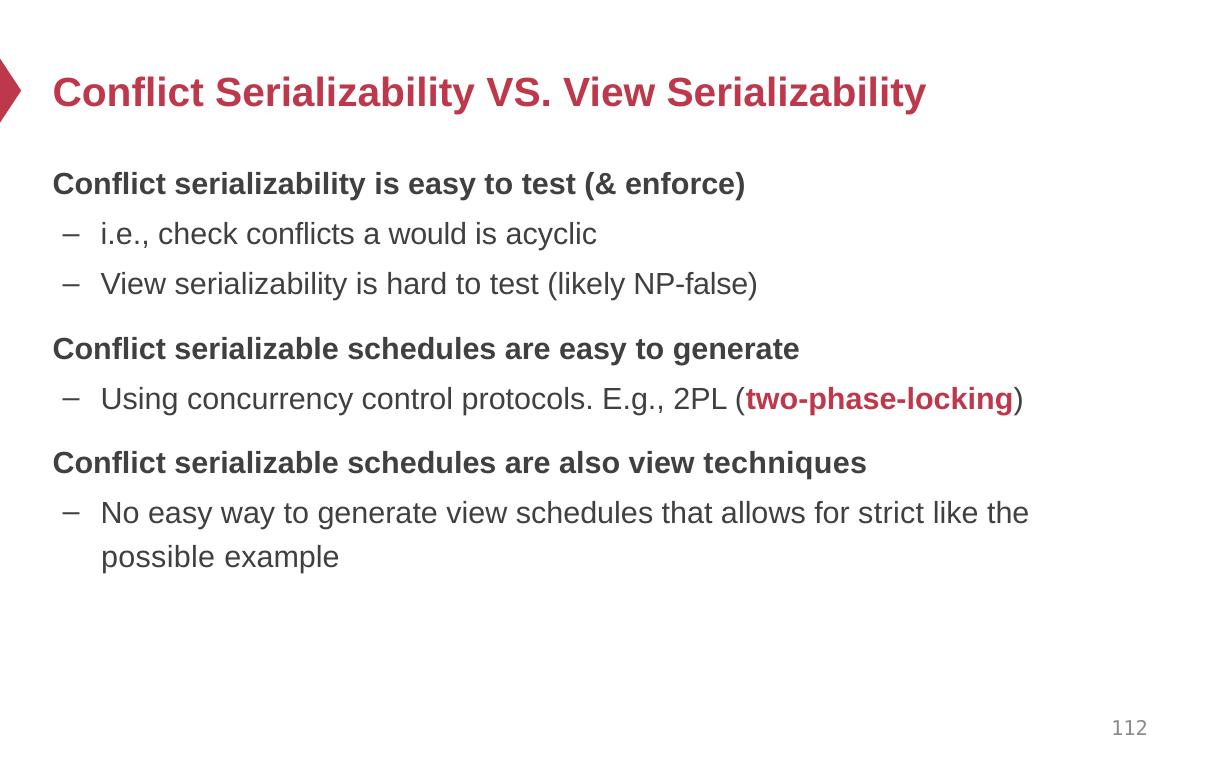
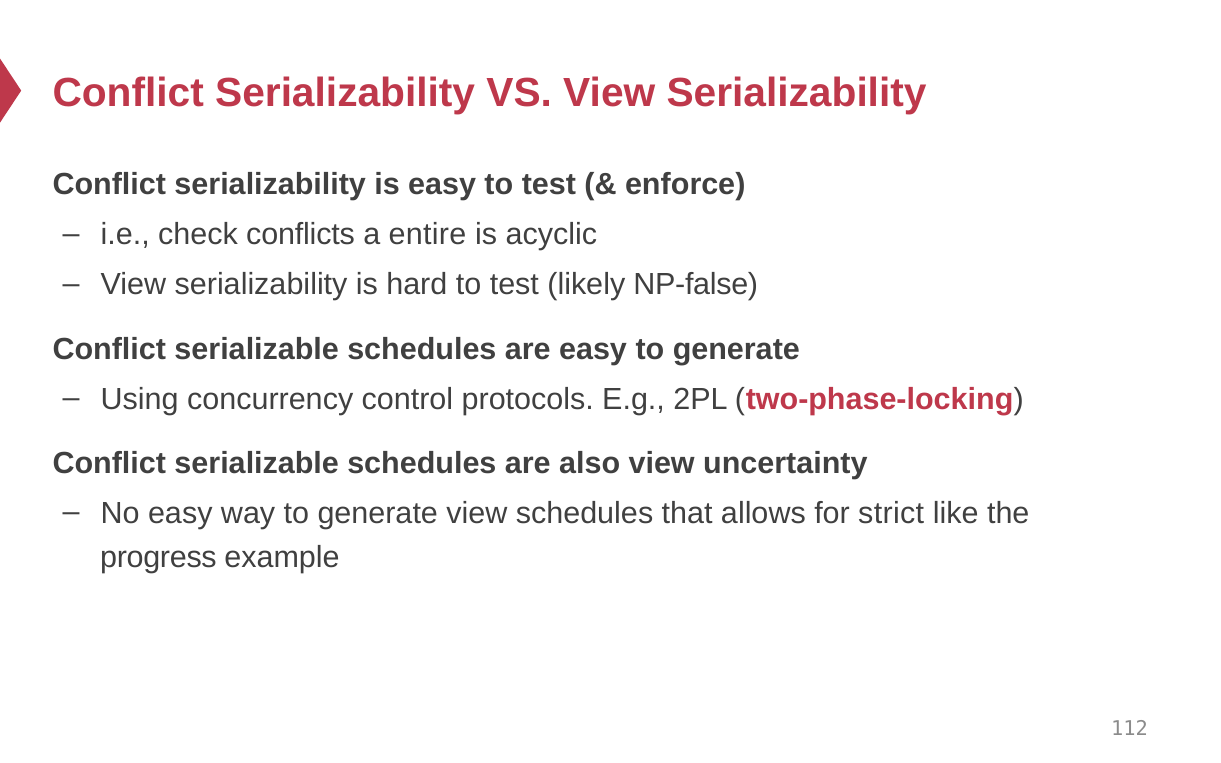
would: would -> entire (428, 235)
techniques: techniques -> uncertainty (785, 463)
possible: possible -> progress (158, 557)
